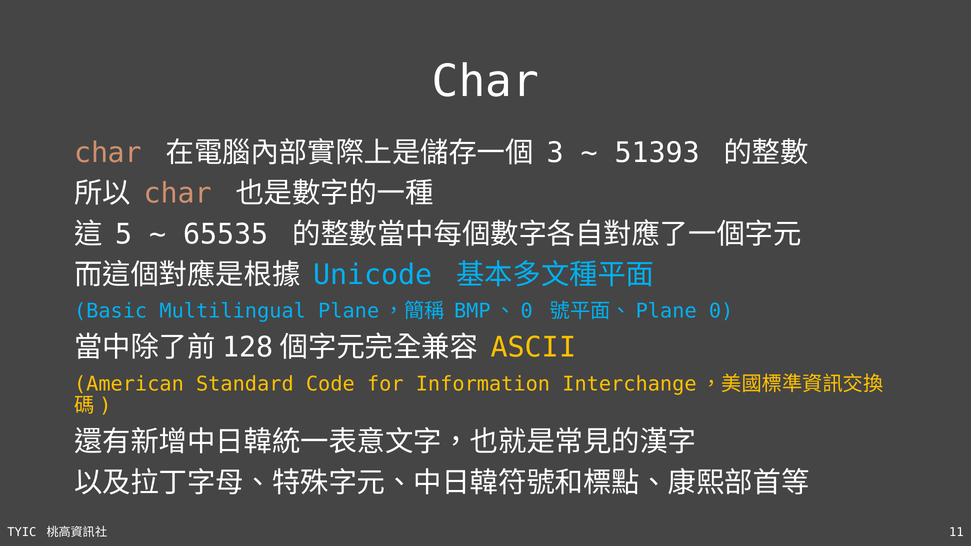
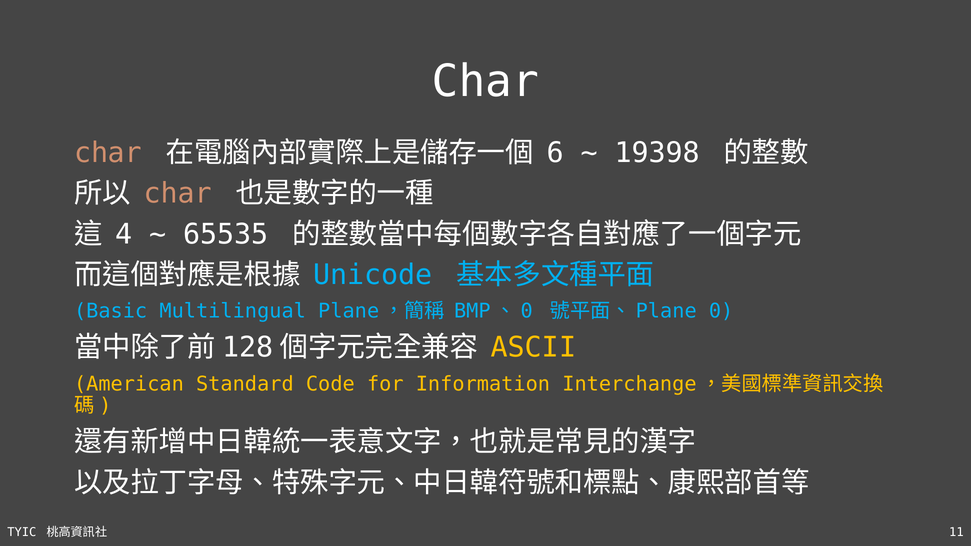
3: 3 -> 6 (555, 153)
51393: 51393 -> 19398 (657, 153)
5: 5 -> 4 (124, 234)
